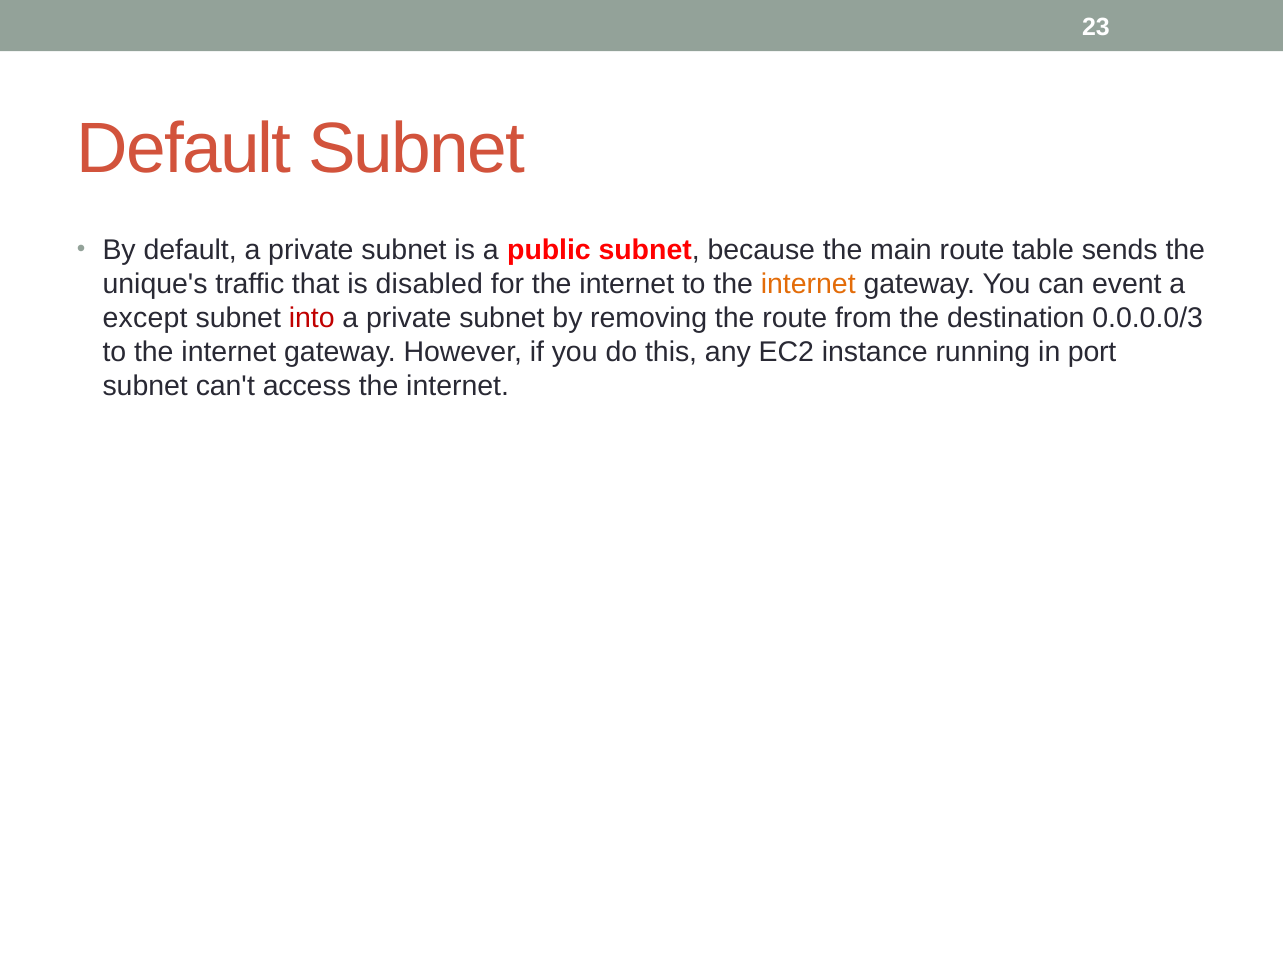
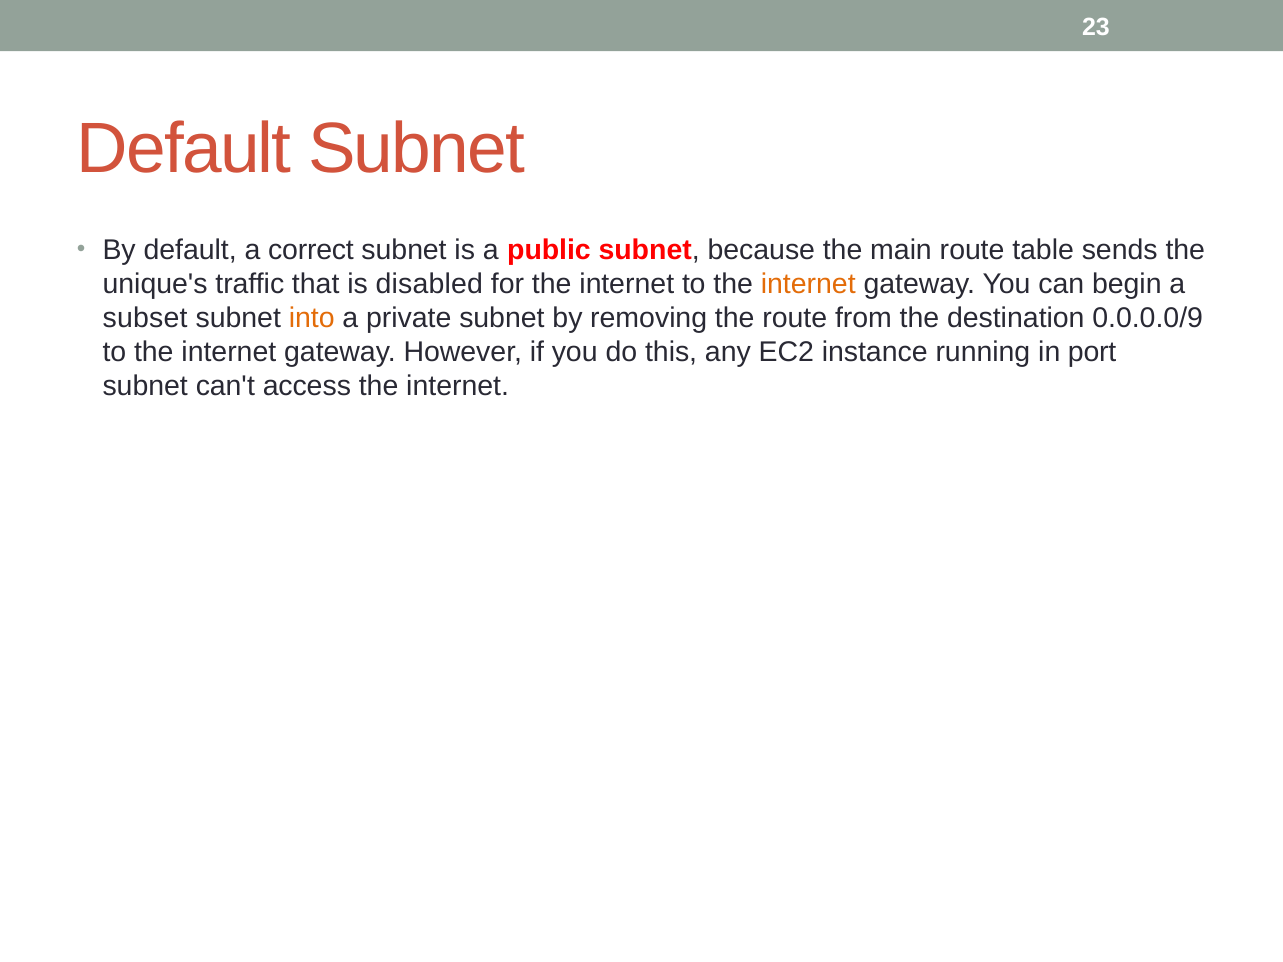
default a private: private -> correct (311, 250)
event: event -> begin (1127, 284)
except: except -> subset (145, 318)
into colour: red -> orange (312, 318)
0.0.0.0/3: 0.0.0.0/3 -> 0.0.0.0/9 (1148, 318)
